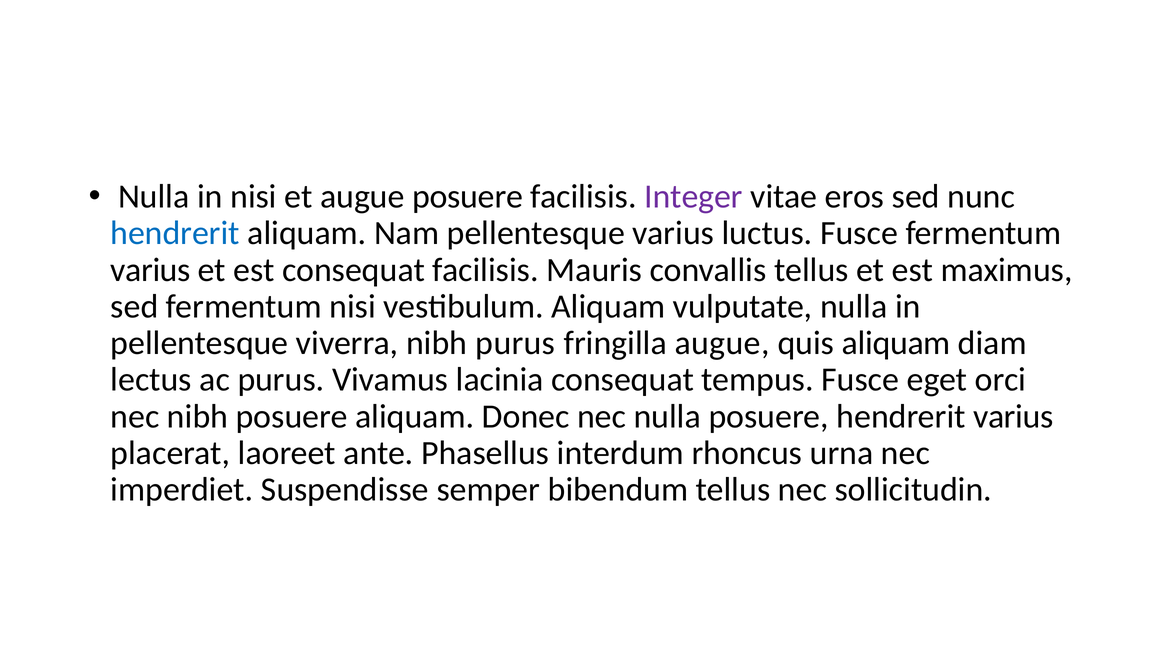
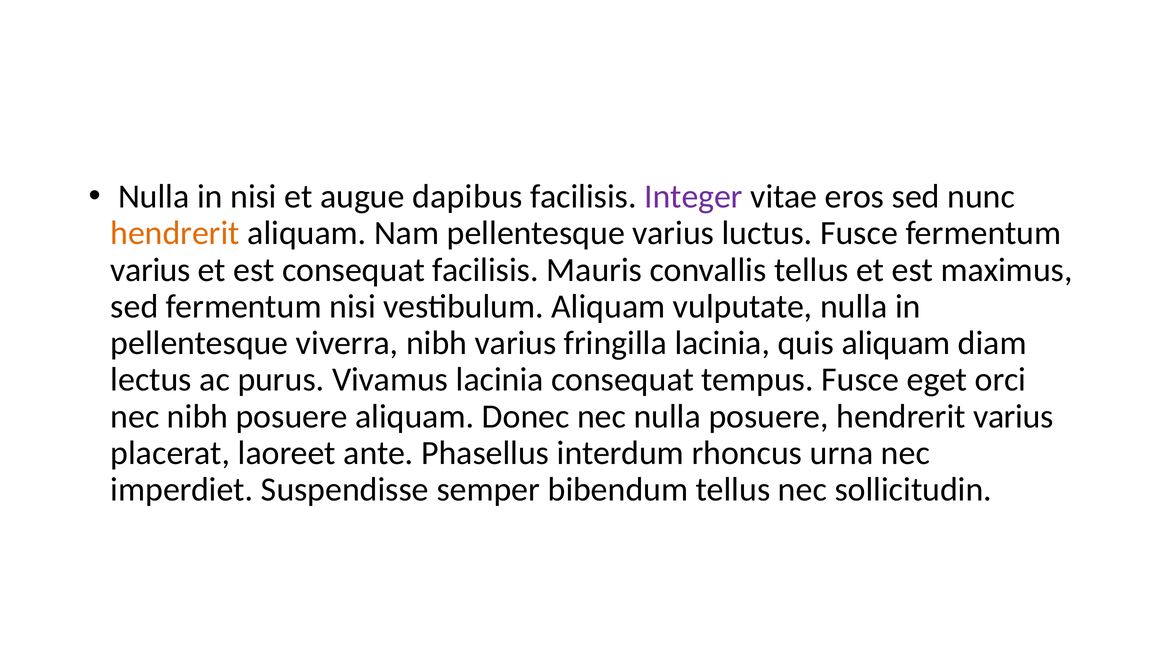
augue posuere: posuere -> dapibus (467, 197)
hendrerit colour: blue -> orange (175, 233)
nibh purus: purus -> varius (516, 343)
fringilla augue: augue -> lacinia (722, 343)
